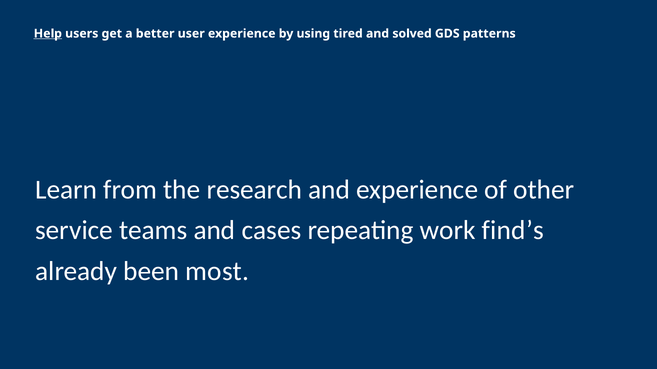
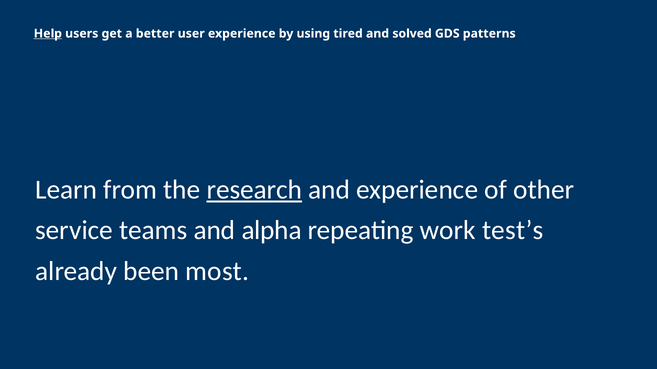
research underline: none -> present (254, 190)
cases: cases -> alpha (272, 231)
find’s: find’s -> test’s (513, 231)
